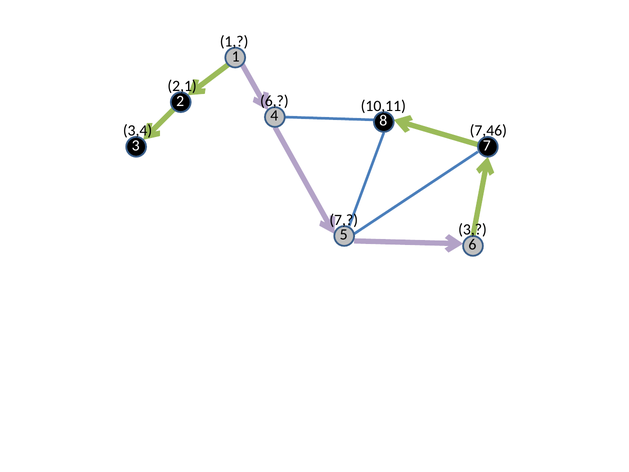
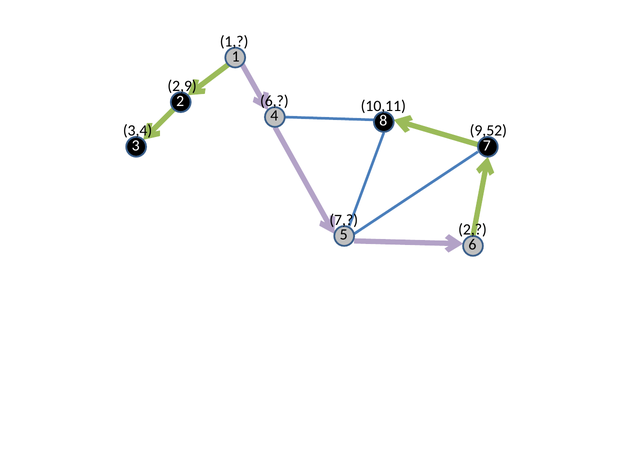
2,1: 2,1 -> 2,9 (182, 86)
7,46: 7,46 -> 9,52 (488, 131)
3: 3 -> 2 (473, 230)
